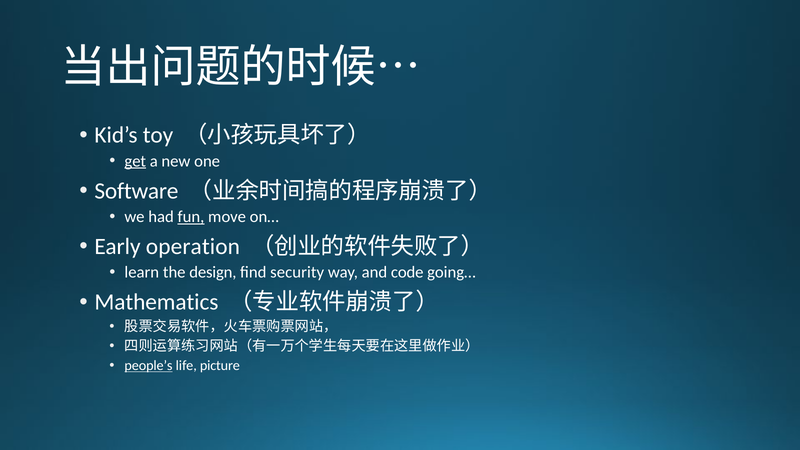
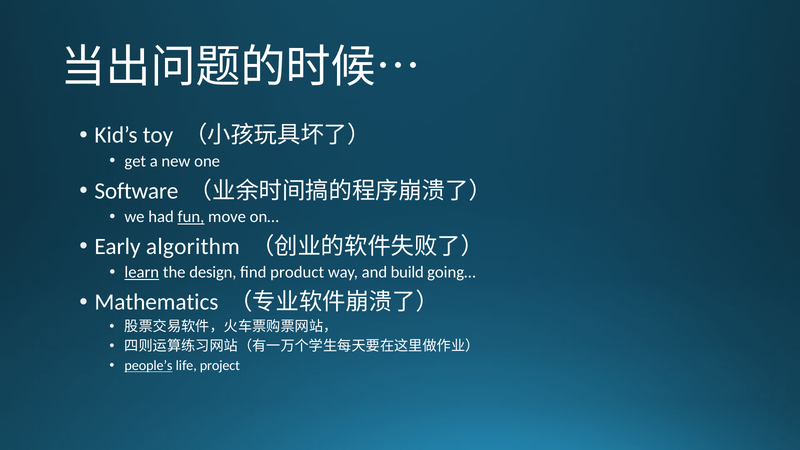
get underline: present -> none (135, 161)
operation: operation -> algorithm (193, 247)
learn underline: none -> present (142, 272)
security: security -> product (297, 272)
code: code -> build (407, 272)
picture: picture -> project (220, 366)
